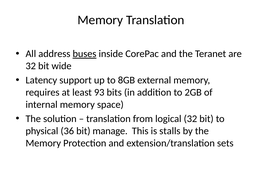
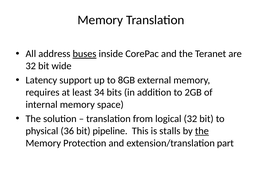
93: 93 -> 34 (99, 93)
manage: manage -> pipeline (110, 131)
the underline: none -> present (202, 131)
sets: sets -> part (225, 143)
